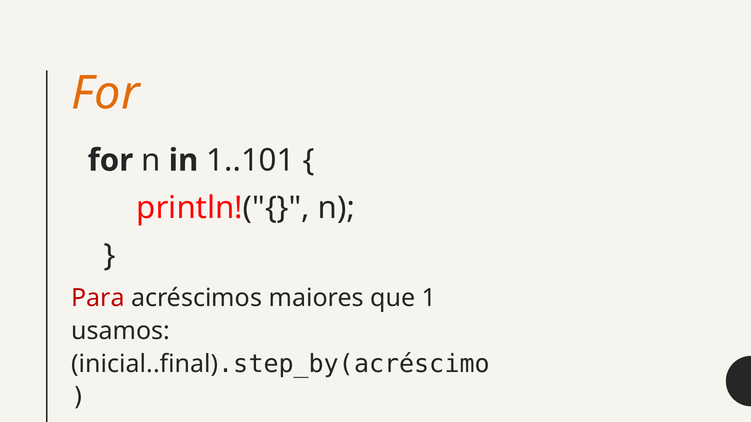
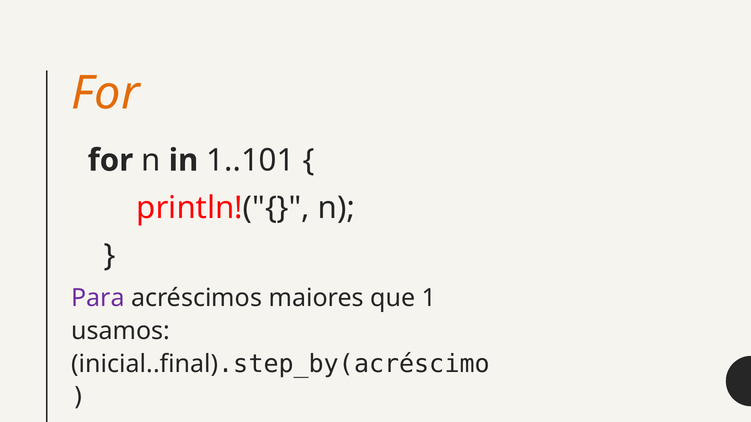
Para colour: red -> purple (98, 298)
